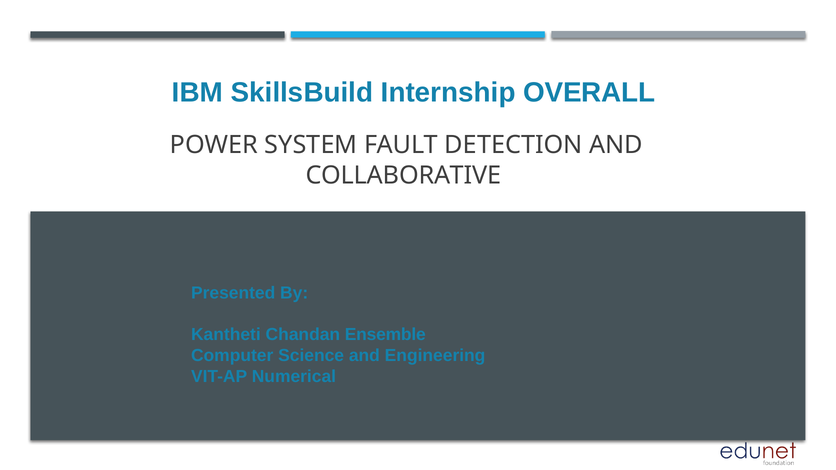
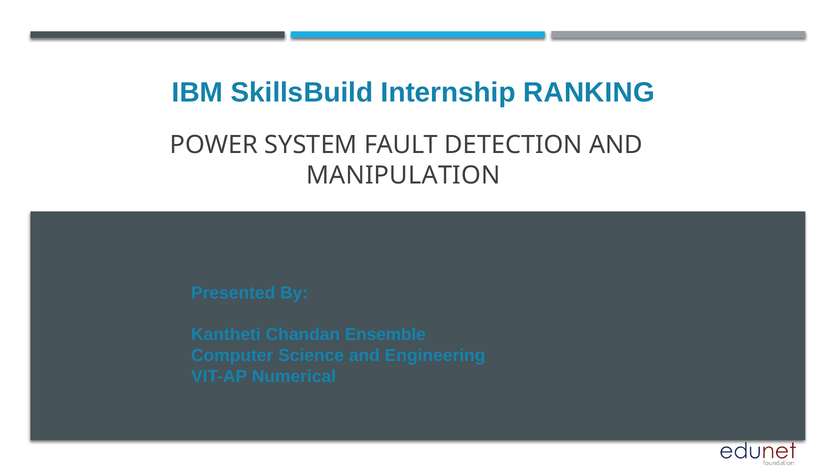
OVERALL: OVERALL -> RANKING (589, 93)
COLLABORATIVE: COLLABORATIVE -> MANIPULATION (403, 175)
